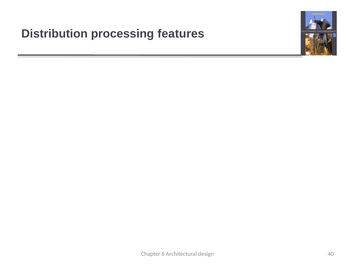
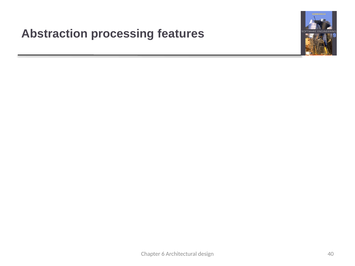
Distribution: Distribution -> Abstraction (54, 34)
